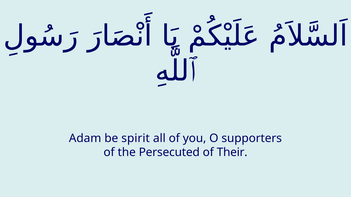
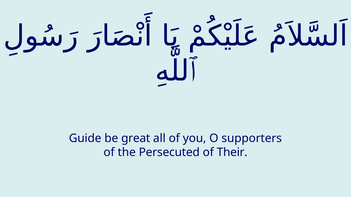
Adam: Adam -> Guide (85, 139)
spirit: spirit -> great (136, 139)
